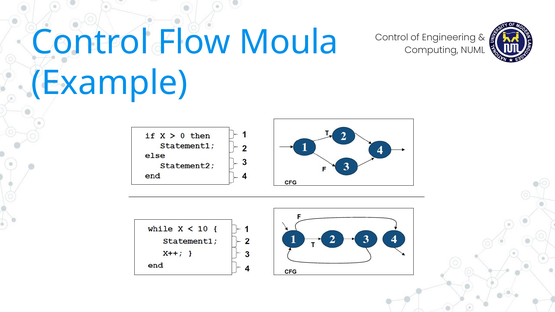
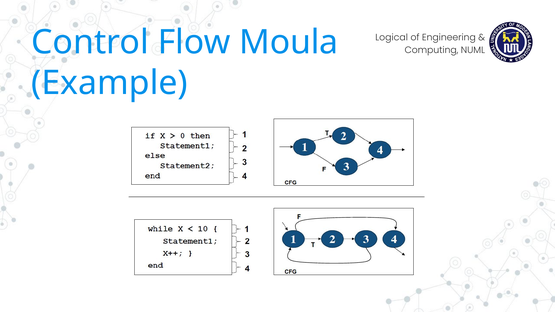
Control: Control -> Logical (392, 37)
